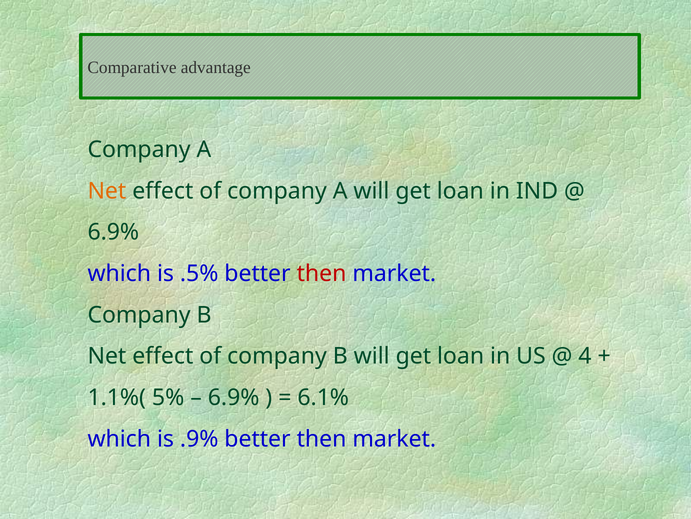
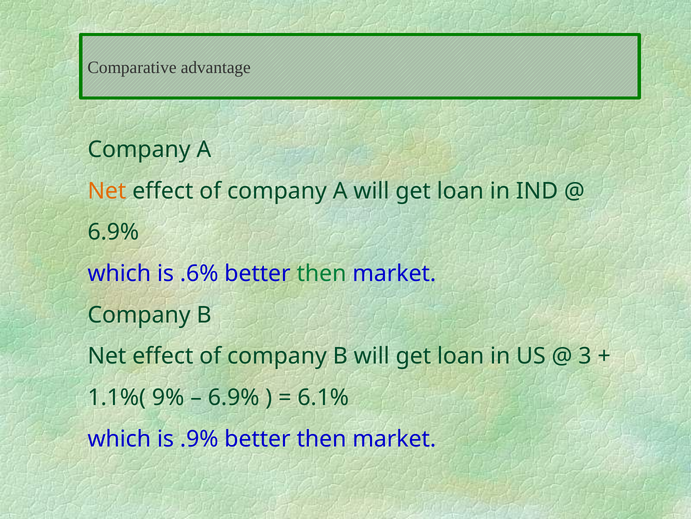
.5%: .5% -> .6% (199, 273)
then colour: red -> green (322, 273)
4: 4 -> 3 (585, 356)
5%: 5% -> 9% (168, 397)
